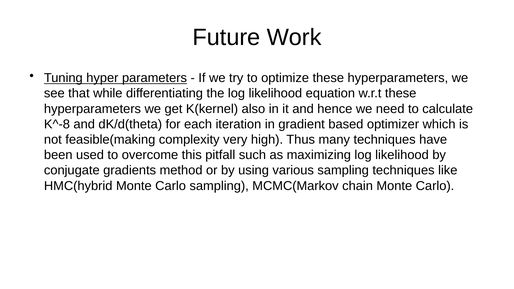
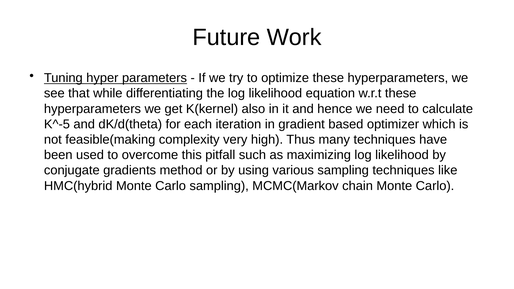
K^-8: K^-8 -> K^-5 (57, 124)
